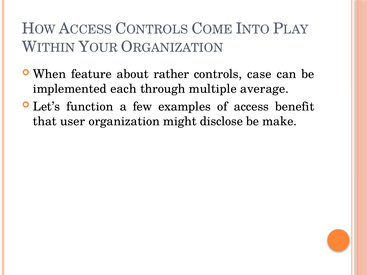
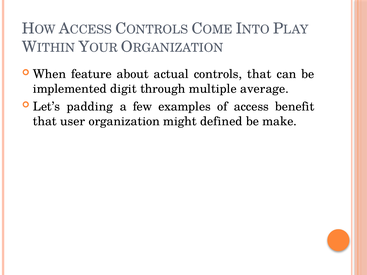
rather: rather -> actual (171, 74)
controls case: case -> that (259, 74)
each: each -> digit (123, 89)
function: function -> padding (90, 107)
disclose: disclose -> defined (221, 121)
